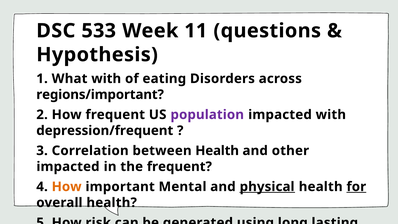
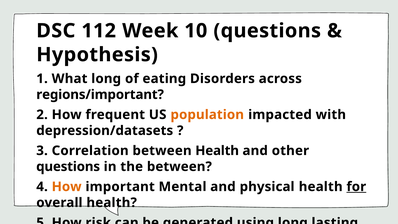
533: 533 -> 112 (99, 31)
11: 11 -> 10 (196, 31)
What with: with -> long (106, 79)
population colour: purple -> orange (207, 115)
depression/frequent: depression/frequent -> depression/datasets (105, 131)
impacted: impacted -> questions (68, 167)
the frequent: frequent -> between (179, 167)
physical underline: present -> none (267, 187)
